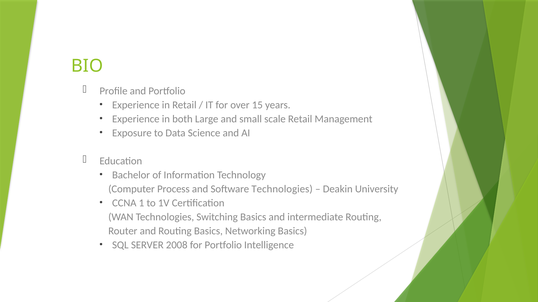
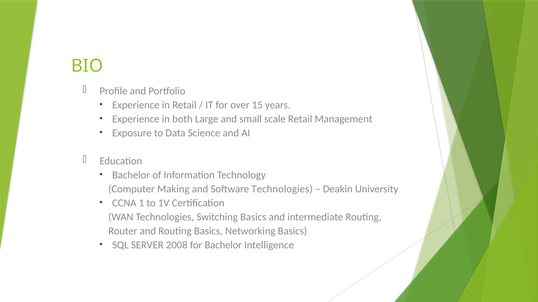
Process: Process -> Making (173, 189)
for Portfolio: Portfolio -> Bachelor (223, 246)
